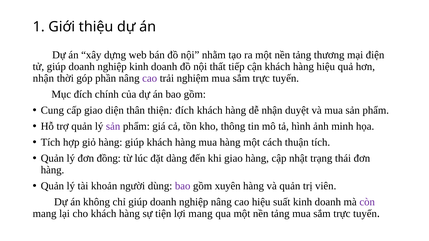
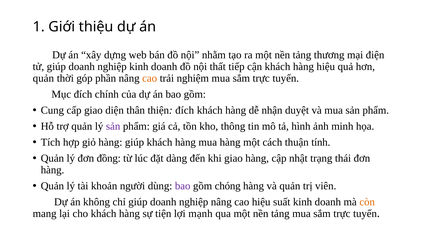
nhận: nhận -> quản (43, 78)
cao colour: purple -> orange (150, 78)
thuận tích: tích -> tính (321, 143)
xuyên: xuyên -> chóng (228, 186)
còn colour: purple -> orange (367, 202)
lợi mang: mang -> mạnh (200, 214)
